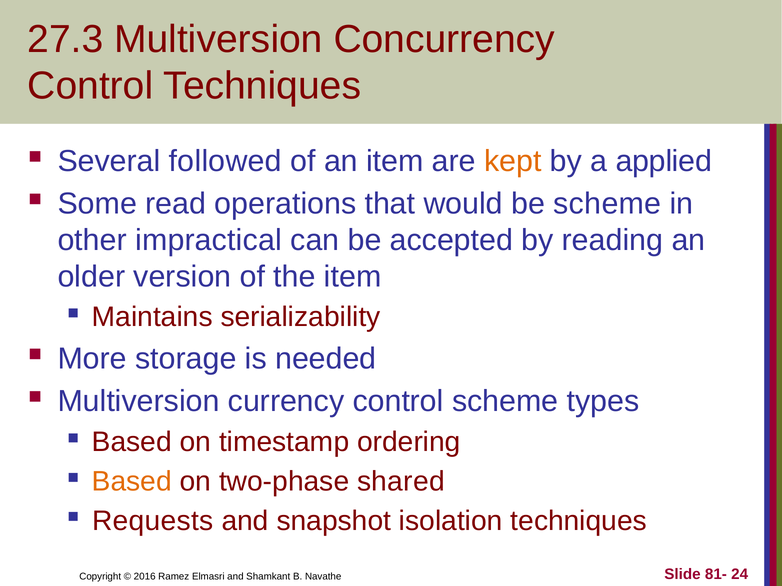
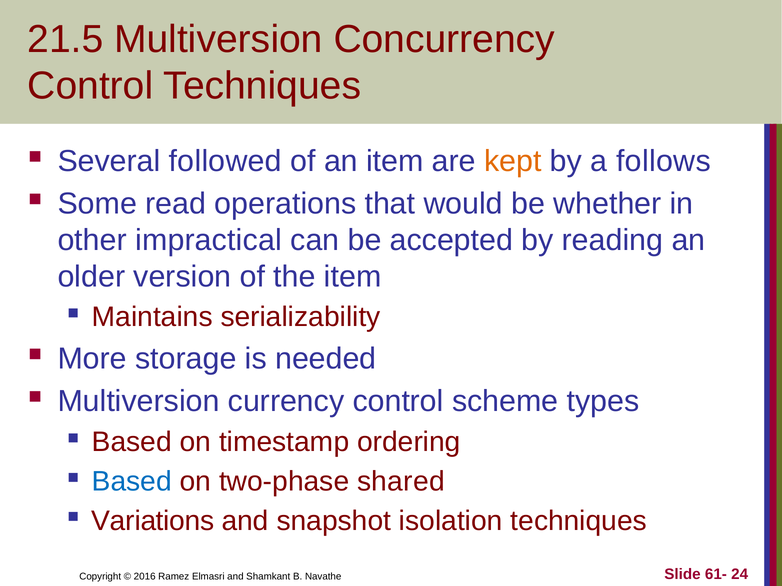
27.3: 27.3 -> 21.5 (65, 39)
applied: applied -> follows (664, 161)
be scheme: scheme -> whether (607, 204)
Based colour: orange -> blue (132, 482)
Requests: Requests -> Variations (153, 521)
81-: 81- -> 61- (716, 574)
